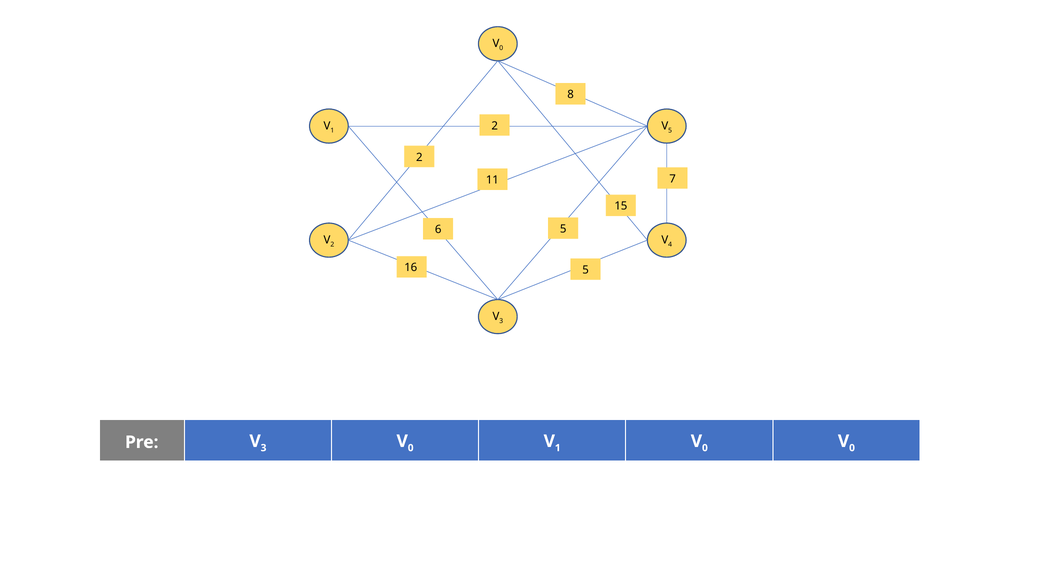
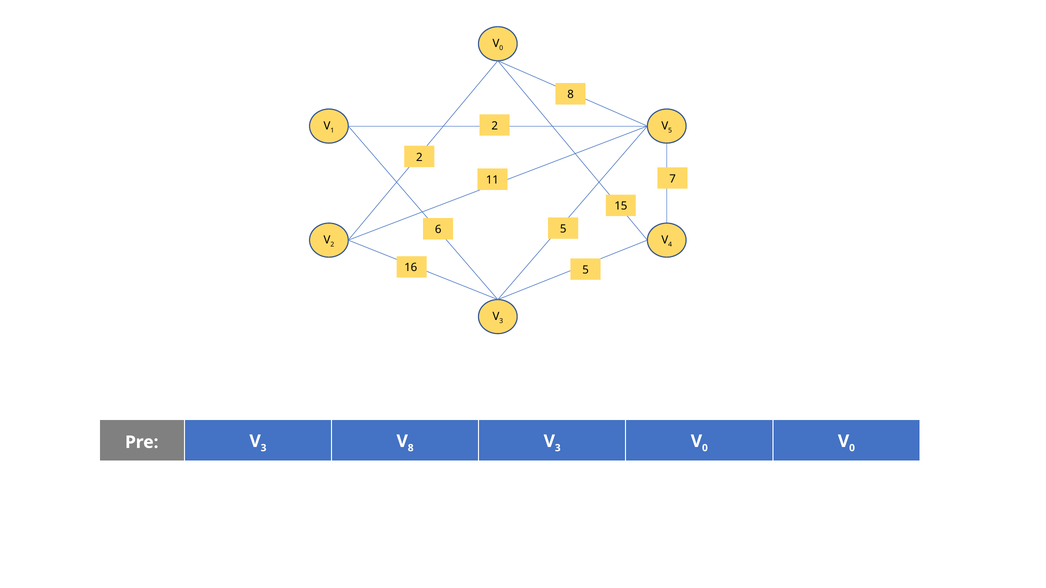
0: 0 -> 8 (411, 448)
1: 1 -> 3 (558, 448)
